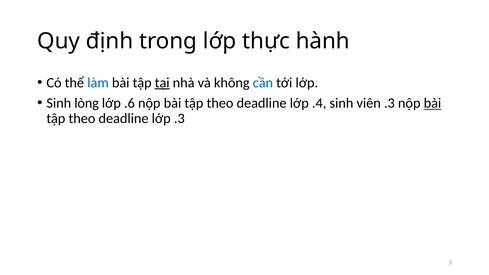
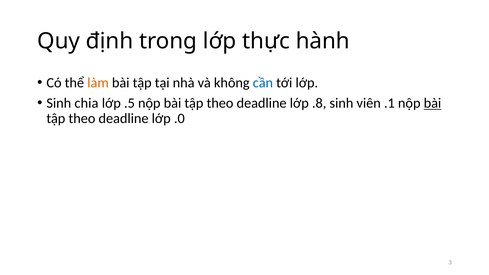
làm colour: blue -> orange (98, 83)
tại underline: present -> none (162, 83)
lòng: lòng -> chia (86, 103)
.6: .6 -> .5 (129, 103)
.4: .4 -> .8 (319, 103)
viên .3: .3 -> .1 (389, 103)
lớp .3: .3 -> .0 (179, 119)
